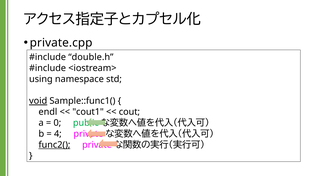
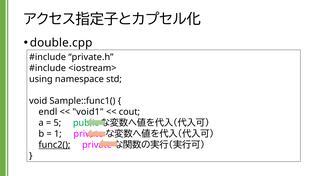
private.cpp: private.cpp -> double.cpp (61, 43)
double.h: double.h -> private.h (91, 57)
void underline: present -> none (38, 101)
cout1: cout1 -> void1 (88, 112)
0: 0 -> 5 (57, 123)
4: 4 -> 1 (58, 133)
